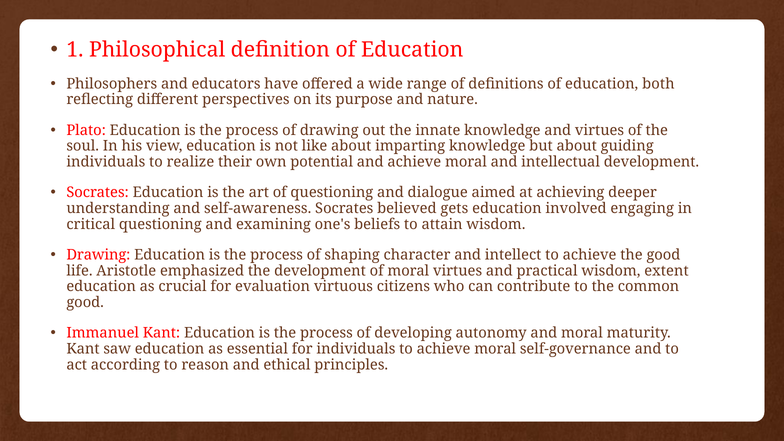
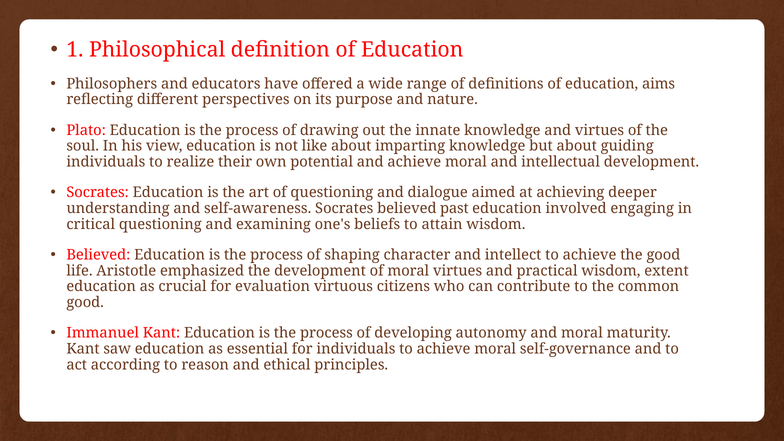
both: both -> aims (659, 84)
gets: gets -> past (454, 208)
Drawing: Drawing -> Believed (98, 255)
